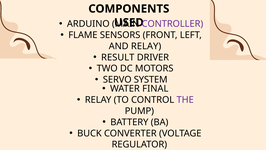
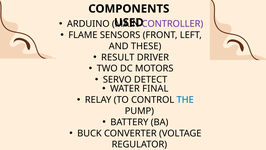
AND RELAY: RELAY -> THESE (146, 46)
SYSTEM: SYSTEM -> DETECT (151, 79)
THE colour: purple -> blue (185, 100)
